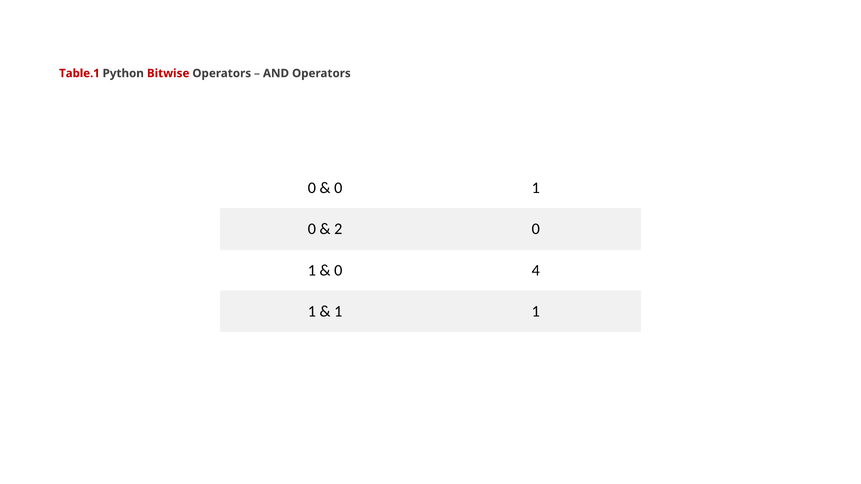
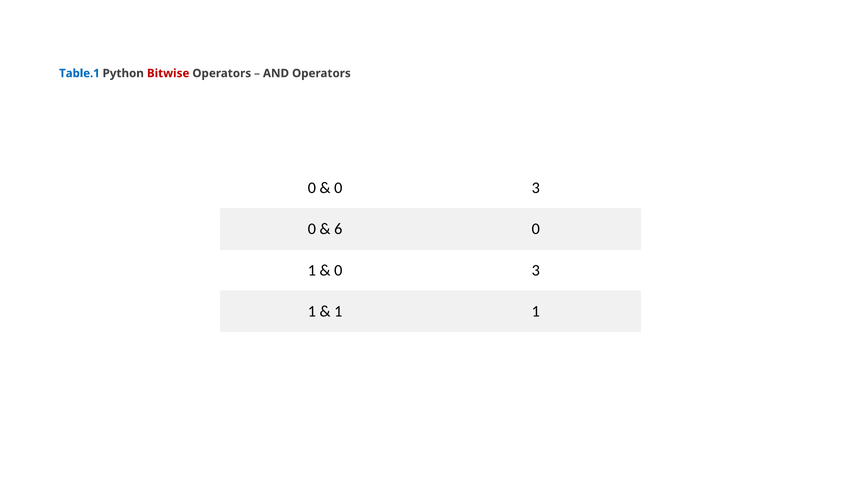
Table.1 colour: red -> blue (79, 73)
1: 1 -> 3 (536, 188)
2: 2 -> 6 (338, 229)
4: 4 -> 3 (536, 270)
